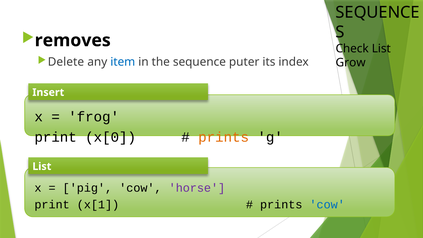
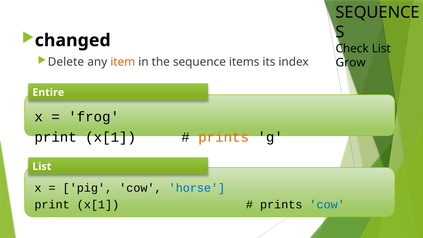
removes: removes -> changed (73, 40)
item colour: blue -> orange (123, 62)
puter: puter -> items (244, 62)
Insert: Insert -> Entire (48, 92)
x[0: x[0 -> x[1 (111, 137)
horse colour: purple -> blue (197, 188)
